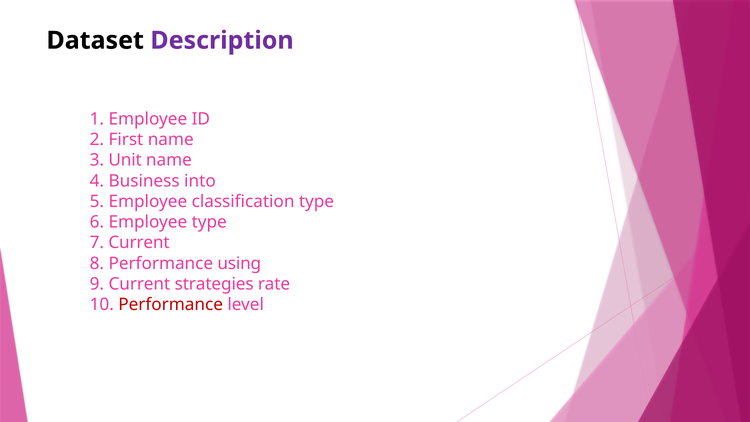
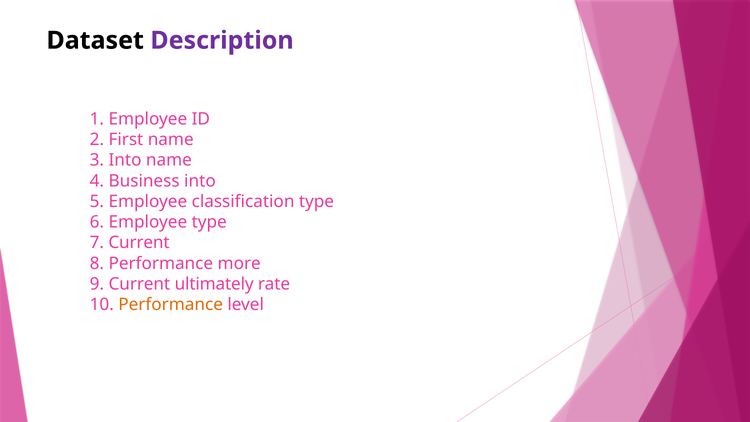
3 Unit: Unit -> Into (125, 160)
using: using -> more (239, 263)
strategies: strategies -> ultimately (214, 284)
Performance colour: red -> orange (171, 305)
